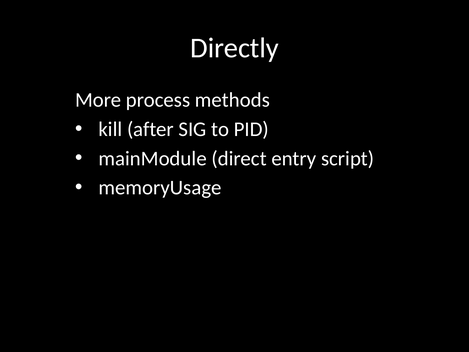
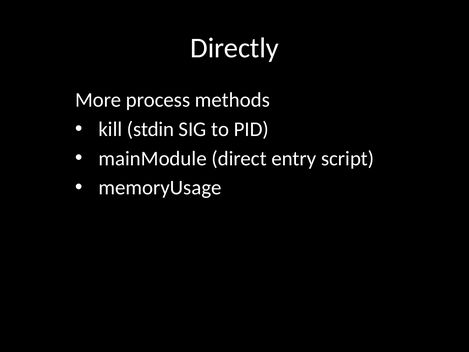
after: after -> stdin (151, 129)
